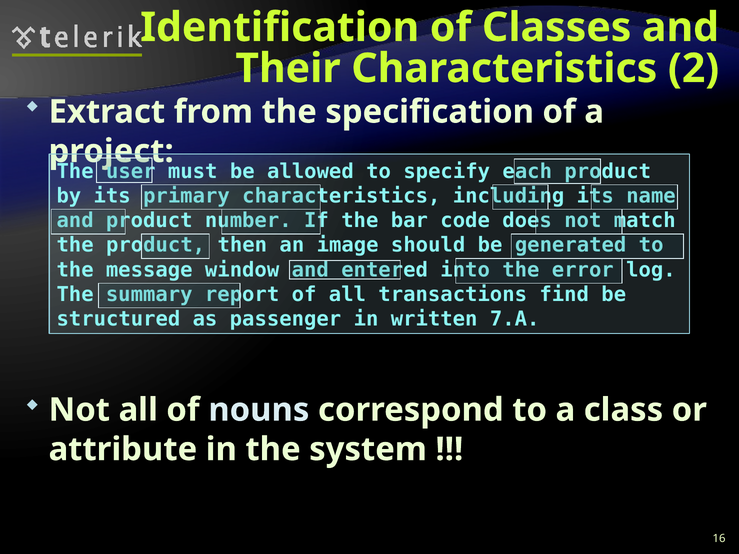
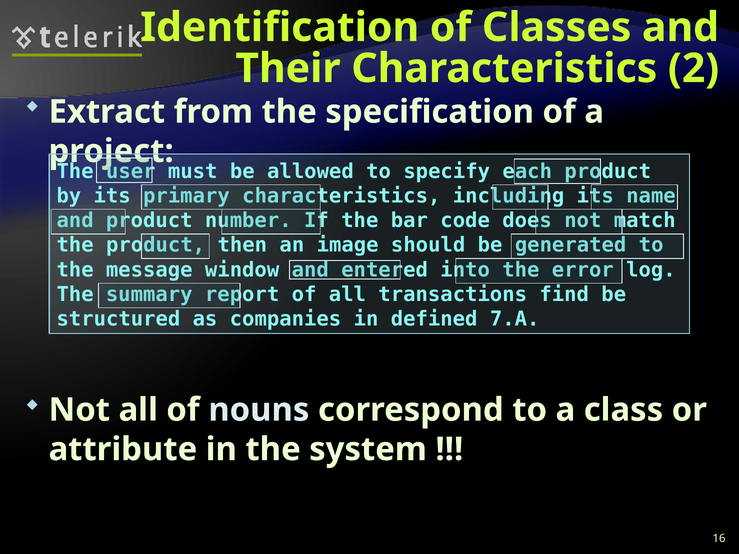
passenger: passenger -> companies (285, 319)
written: written -> defined (434, 319)
